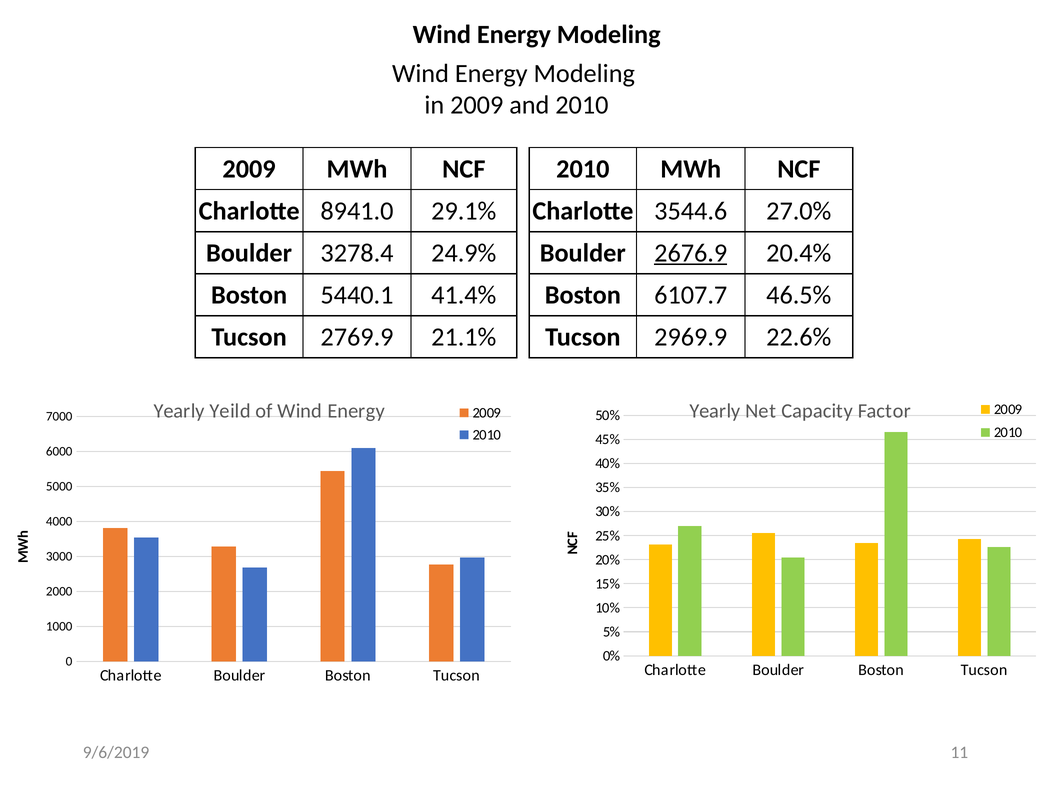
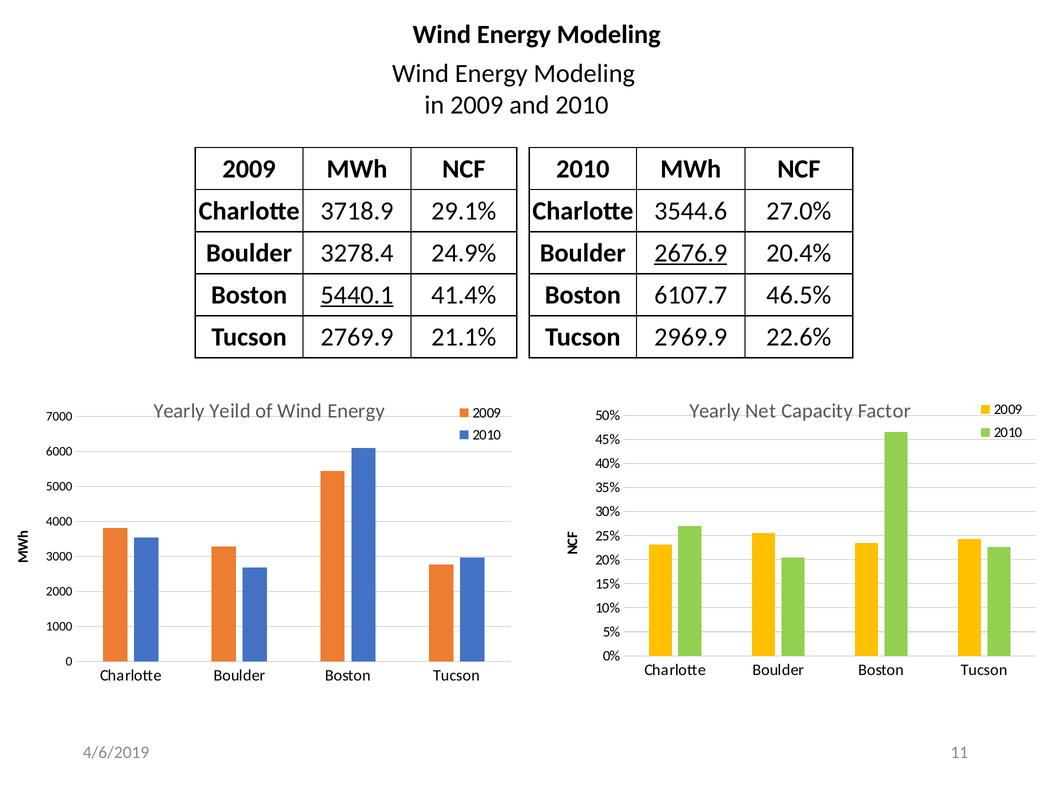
8941.0: 8941.0 -> 3718.9 (357, 211)
5440.1 underline: none -> present (357, 295)
9/6/2019: 9/6/2019 -> 4/6/2019 (116, 753)
